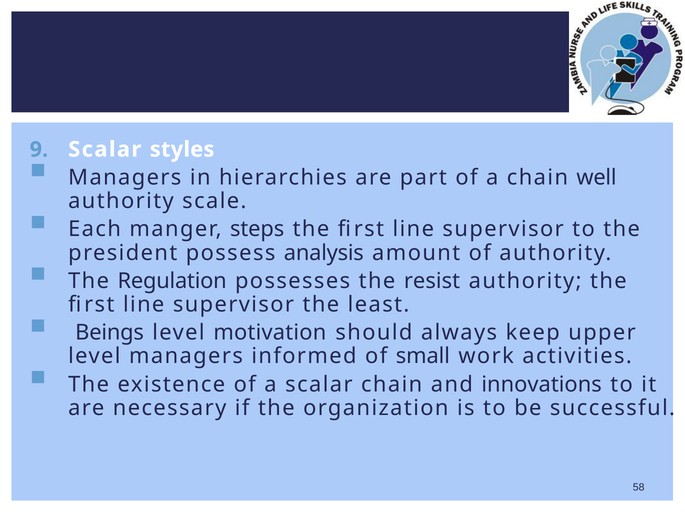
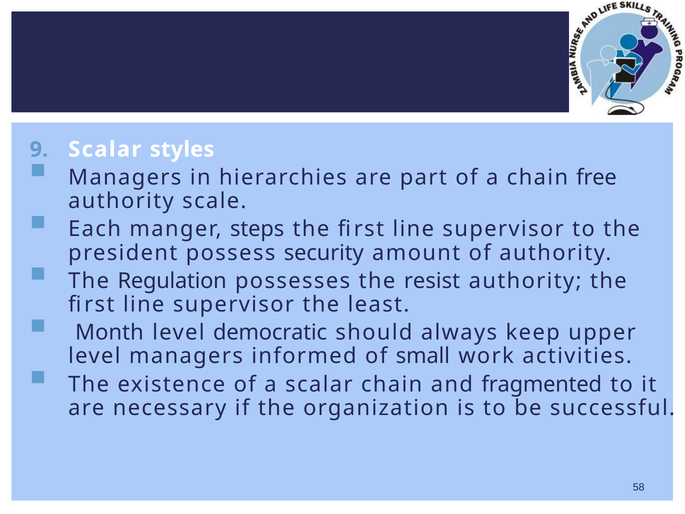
well: well -> free (596, 177)
analysis: analysis -> security (324, 253)
Beings: Beings -> Month (109, 332)
motivation: motivation -> democratic (270, 332)
innovations: innovations -> fragmented (542, 384)
